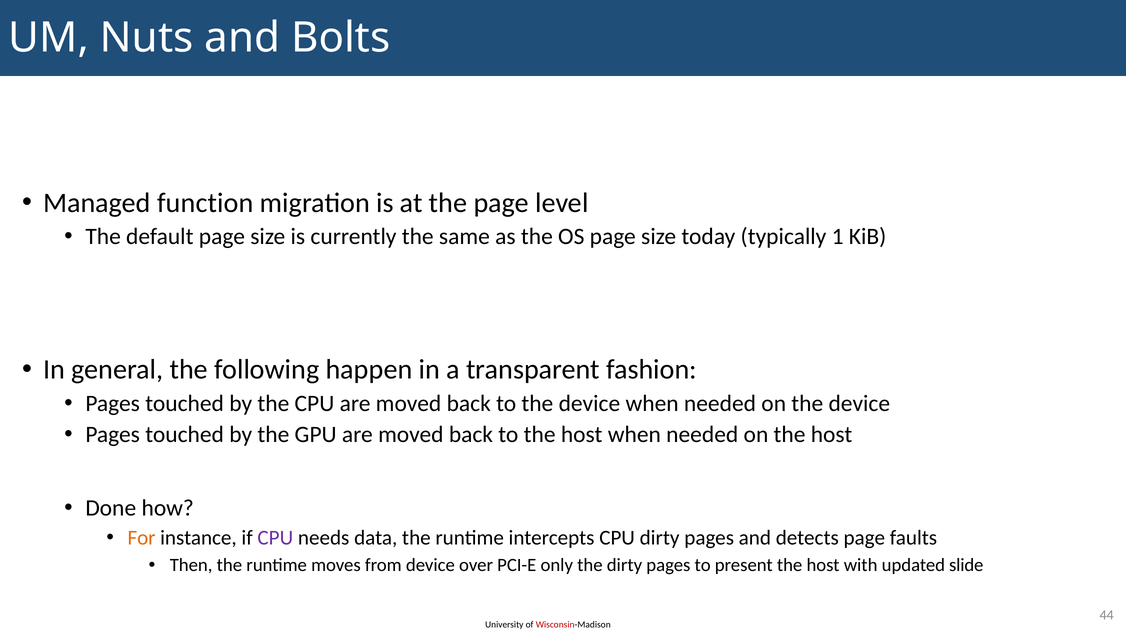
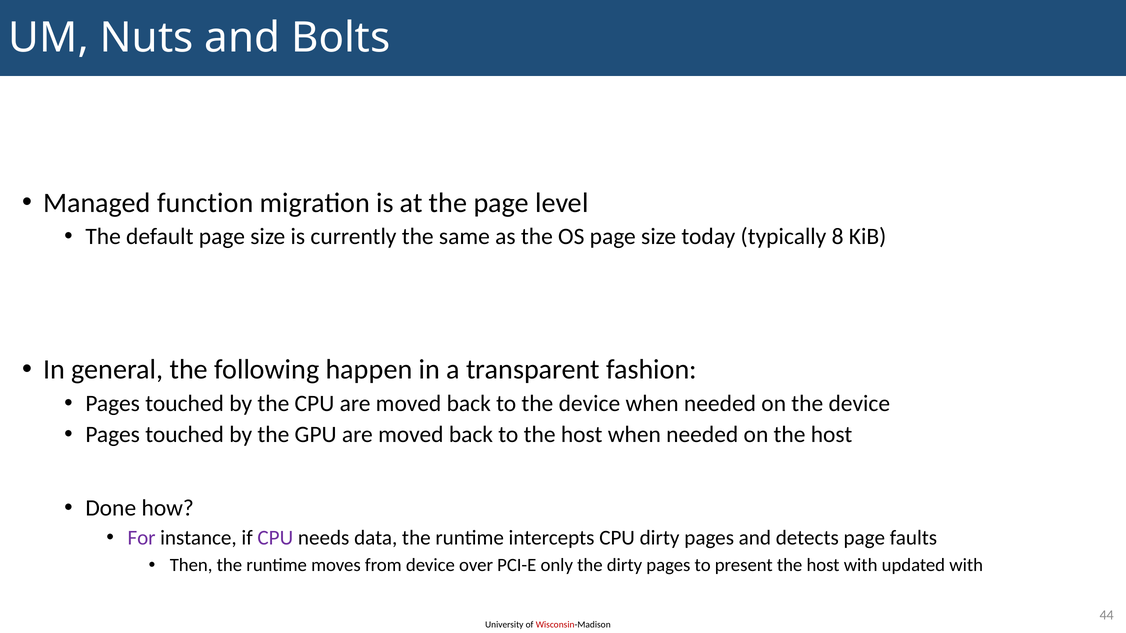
1: 1 -> 8 (838, 237)
For colour: orange -> purple (142, 538)
updated slide: slide -> with (966, 566)
